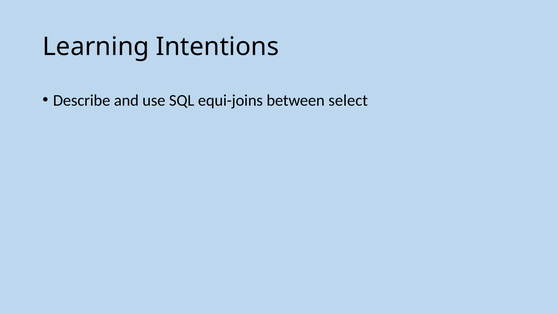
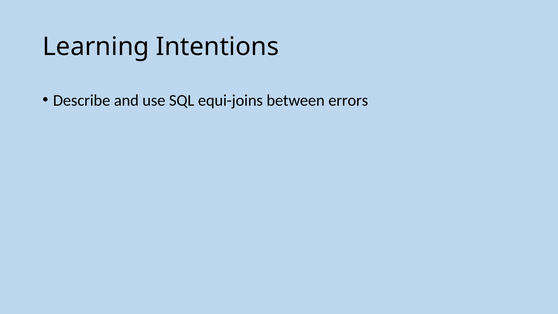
select: select -> errors (348, 100)
